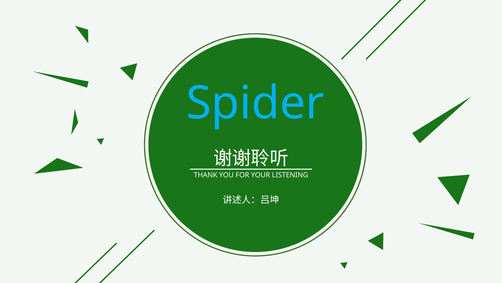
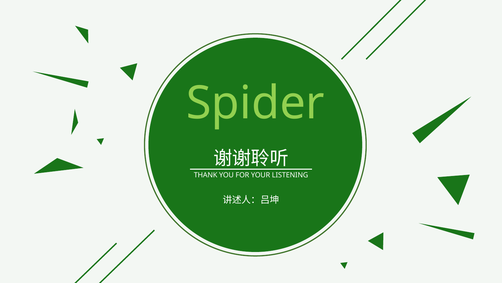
Spider colour: light blue -> light green (255, 103)
